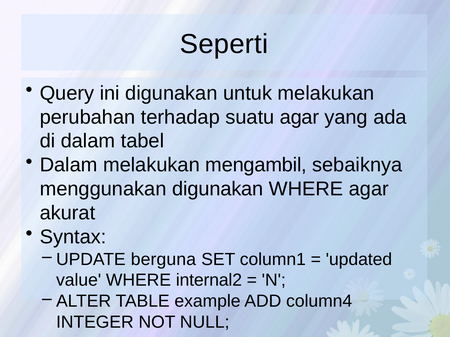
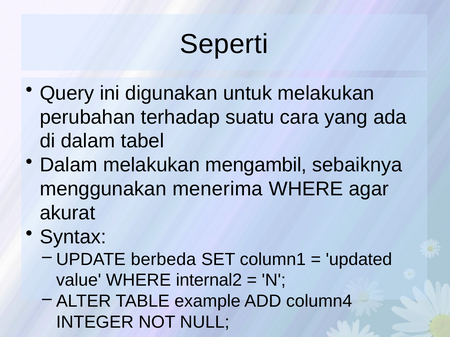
suatu agar: agar -> cara (299, 117)
menggunakan digunakan: digunakan -> menerima (218, 189)
berguna: berguna -> berbeda (163, 260)
